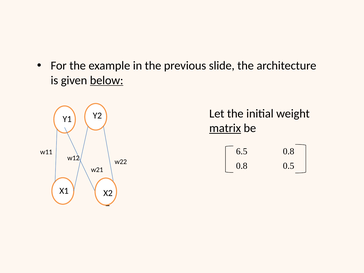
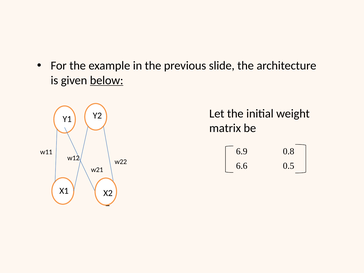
matrix underline: present -> none (225, 128)
6.5: 6.5 -> 6.9 (242, 151)
0.8: 0.8 -> 6.6 (242, 166)
